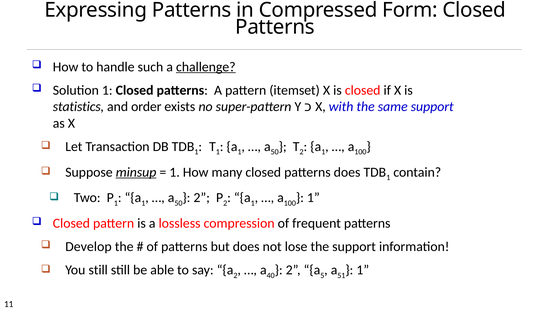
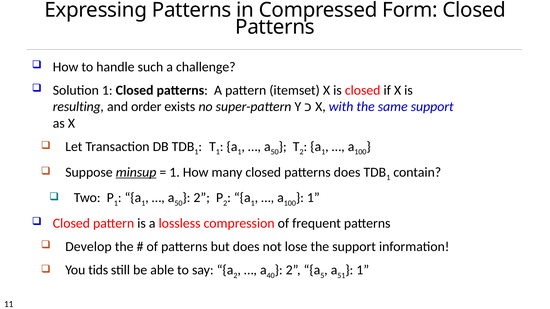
challenge underline: present -> none (206, 67)
statistics: statistics -> resulting (78, 107)
You still: still -> tids (98, 270)
